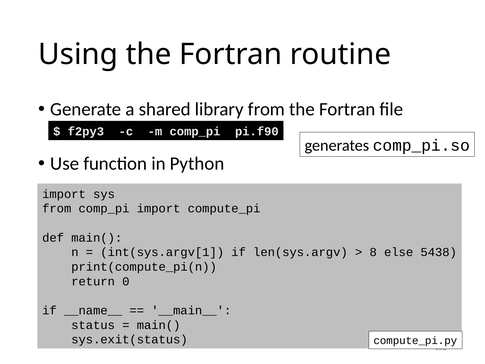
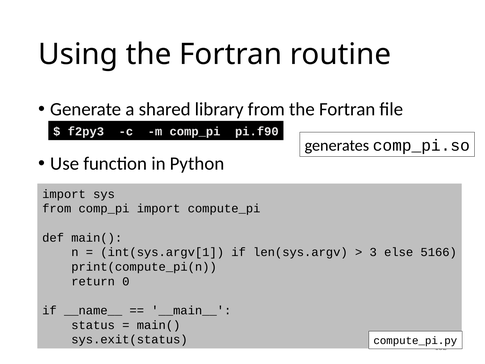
8: 8 -> 3 (373, 252)
5438: 5438 -> 5166 (439, 252)
